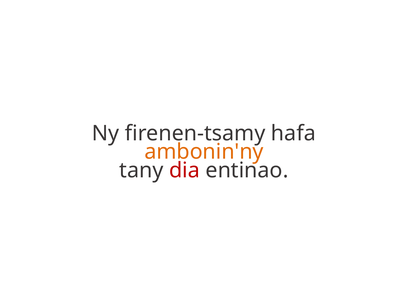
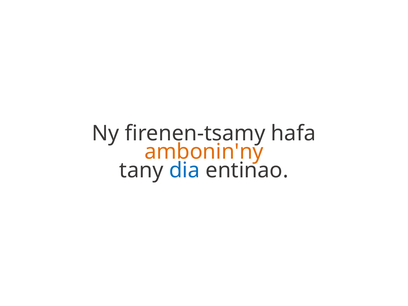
dia colour: red -> blue (185, 170)
